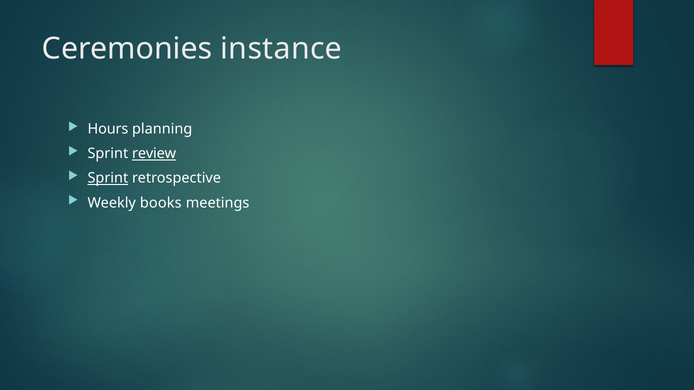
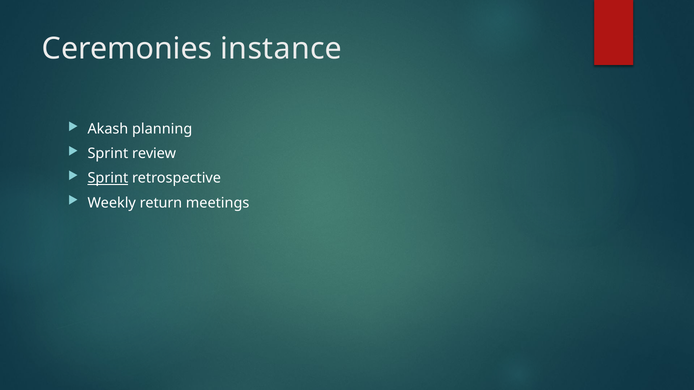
Hours: Hours -> Akash (108, 129)
review underline: present -> none (154, 154)
books: books -> return (161, 203)
